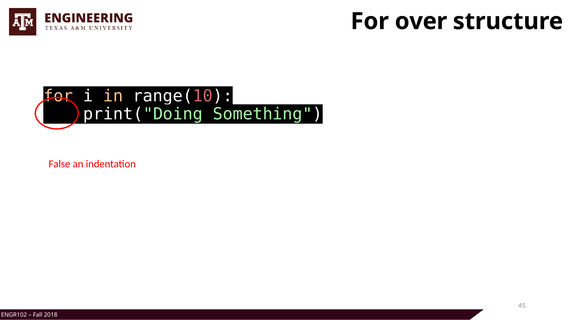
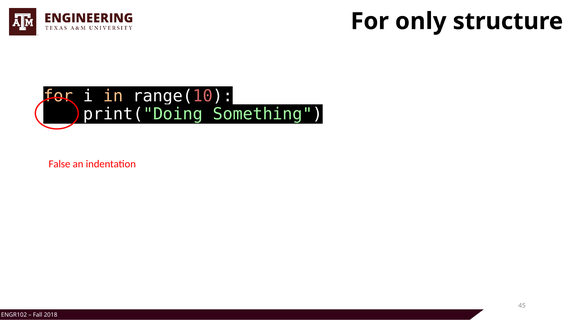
over: over -> only (421, 21)
